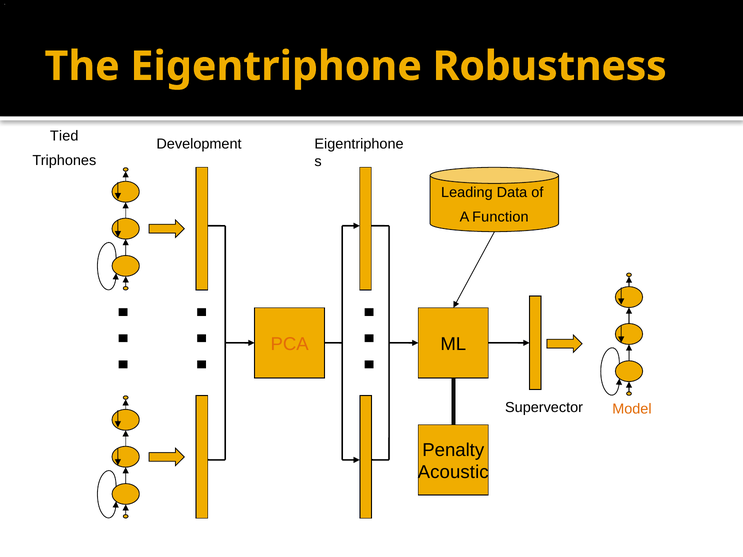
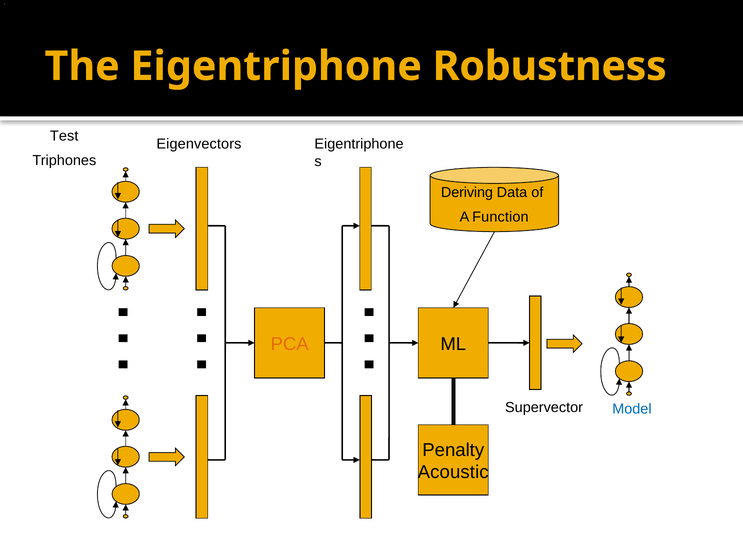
Tied: Tied -> Test (64, 136)
Development: Development -> Eigenvectors (199, 144)
Leading: Leading -> Deriving (467, 192)
Model colour: orange -> blue (632, 409)
